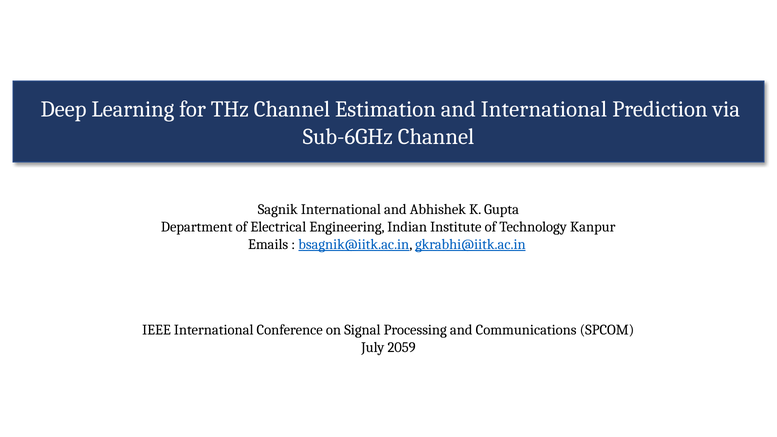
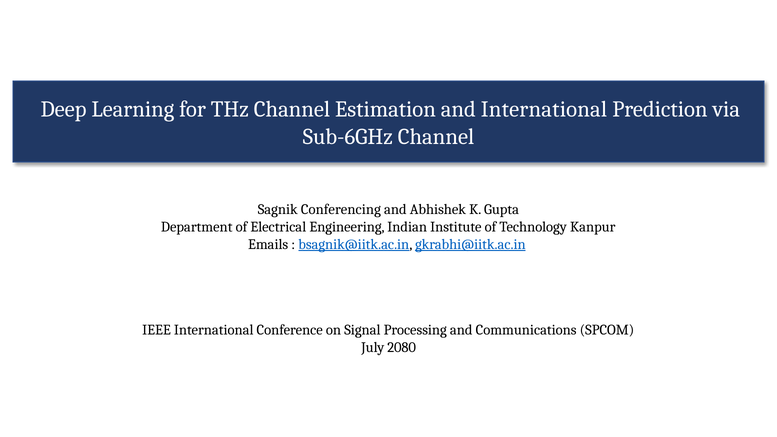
Sagnik International: International -> Conferencing (341, 209)
2059: 2059 -> 2080 (402, 348)
